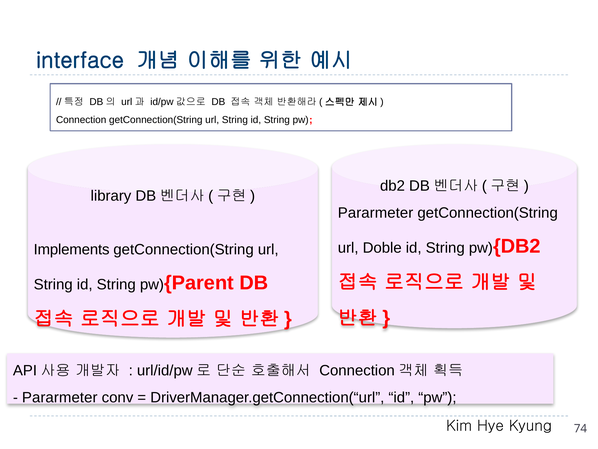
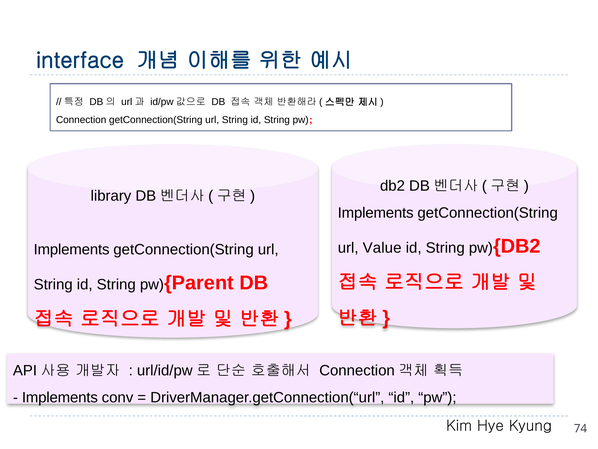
Pararmeter: Pararmeter -> Implements (376, 213)
Doble: Doble -> Value (382, 248)
Pararmeter: Pararmeter -> Implements (60, 397)
